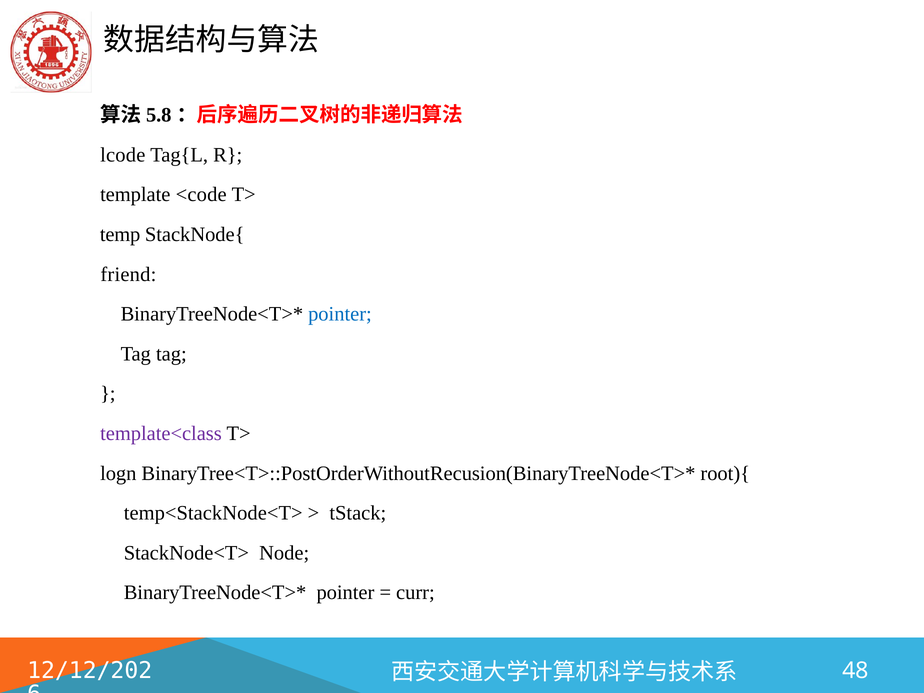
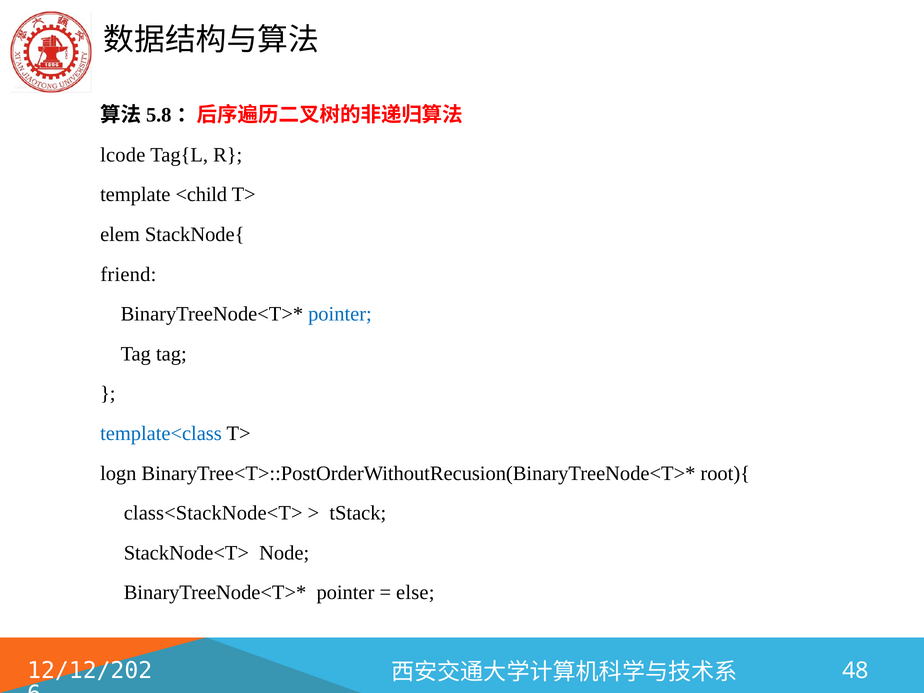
<code: <code -> <child (201, 195)
temp: temp -> elem (120, 234)
template<class colour: purple -> blue (161, 433)
temp<StackNode<T>: temp<StackNode<T> -> class<StackNode<T> (213, 513)
curr: curr -> else (415, 593)
